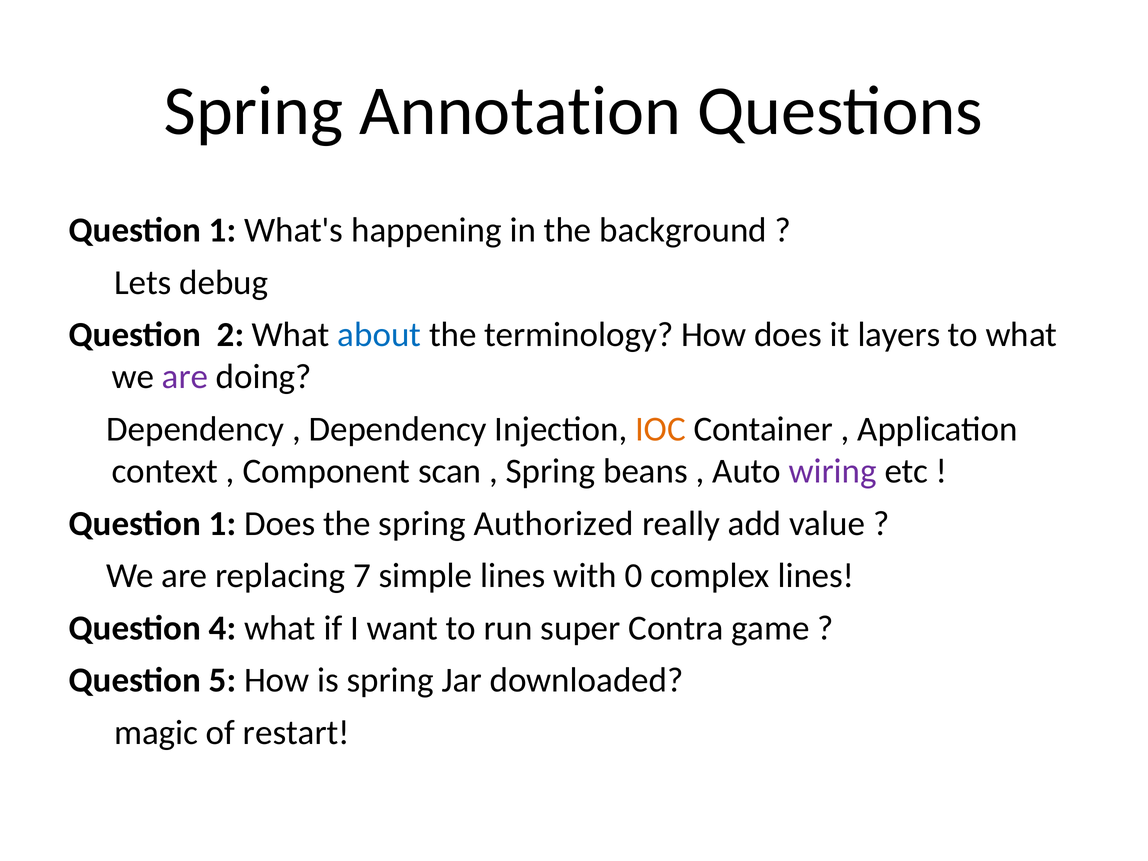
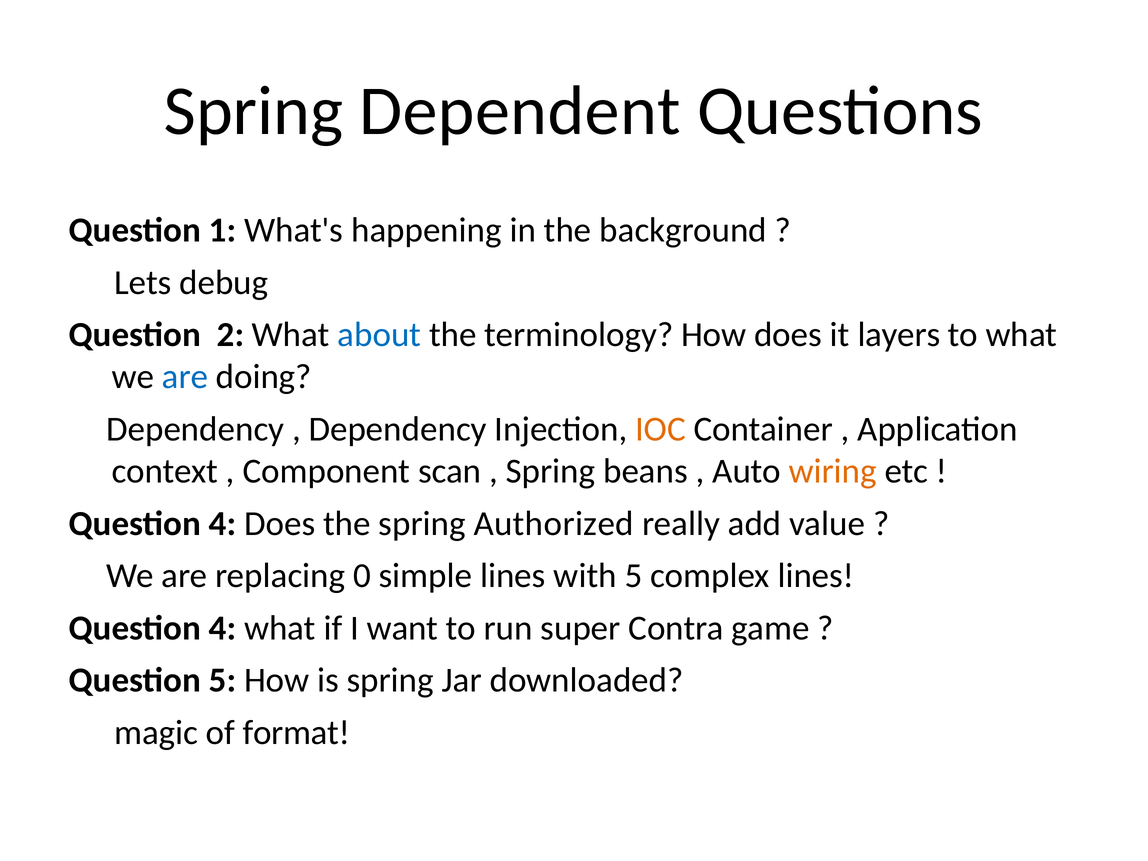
Annotation: Annotation -> Dependent (520, 111)
are colour: purple -> blue (185, 377)
wiring colour: purple -> orange (833, 471)
1: 1 -> 4 (222, 523)
7: 7 -> 0 (362, 576)
with 0: 0 -> 5 (633, 576)
restart: restart -> format (297, 733)
